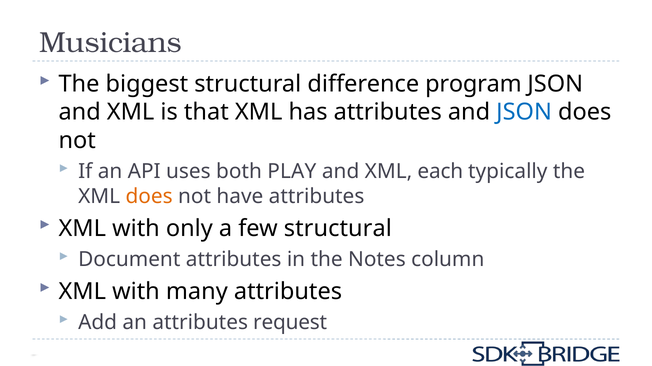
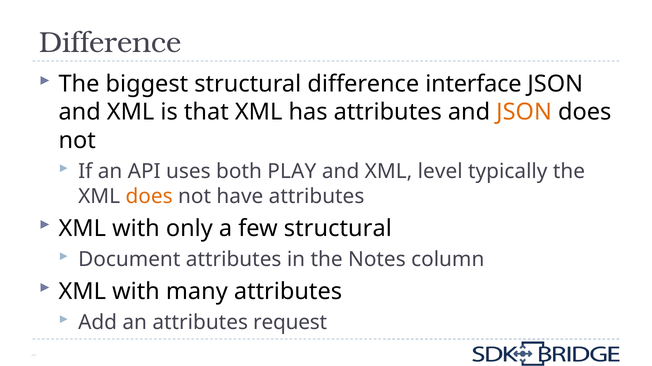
Musicians: Musicians -> Difference (110, 43)
program: program -> interface (473, 84)
JSON colour: blue -> orange (524, 112)
each: each -> level (440, 172)
